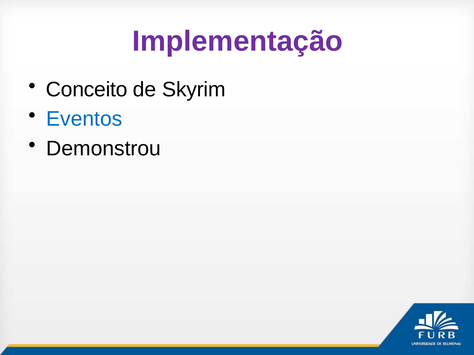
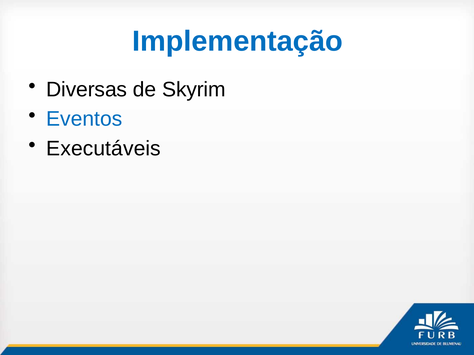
Implementação colour: purple -> blue (237, 41)
Conceito: Conceito -> Diversas (87, 90)
Demonstrou: Demonstrou -> Executáveis (104, 149)
